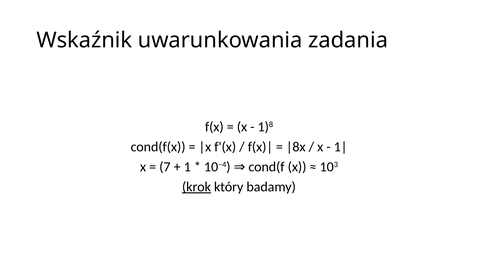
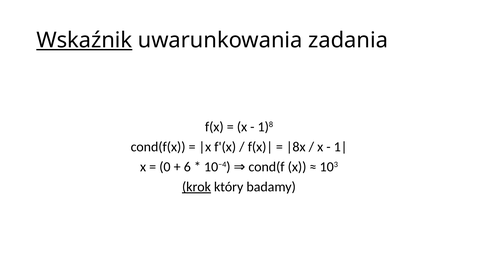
Wskaźnik underline: none -> present (84, 40)
7: 7 -> 0 (165, 167)
1: 1 -> 6 (187, 167)
